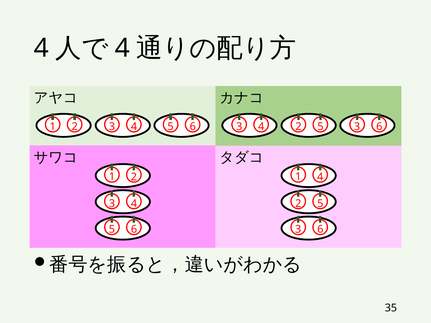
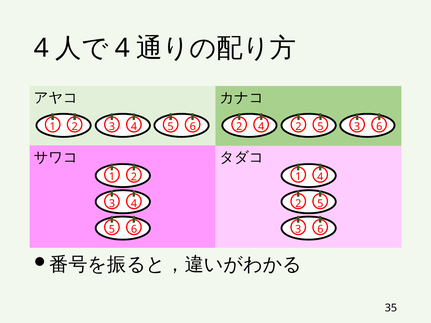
6 3: 3 -> 2 (239, 127)
